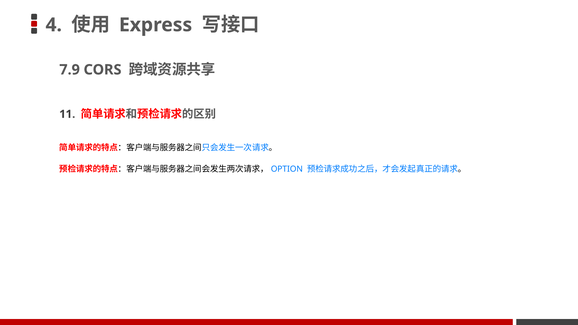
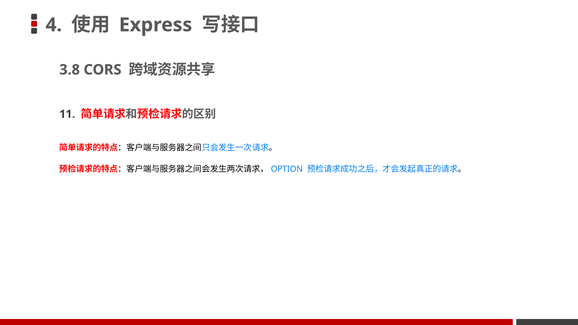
7.9: 7.9 -> 3.8 (70, 70)
